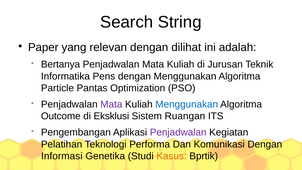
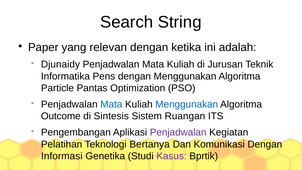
dilihat: dilihat -> ketika (186, 47)
Bertanya: Bertanya -> Djunaidy (60, 64)
Mata colour: purple -> blue (111, 104)
Eksklusi: Eksklusi -> Sintesis (111, 116)
Performa: Performa -> Bertanya (150, 144)
Kasus colour: orange -> purple (172, 156)
